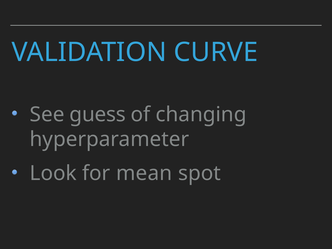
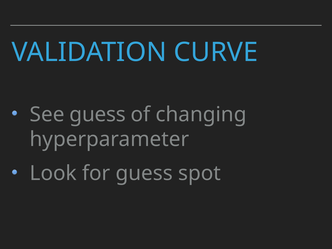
for mean: mean -> guess (144, 173)
